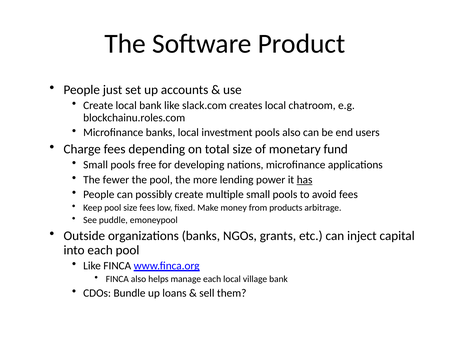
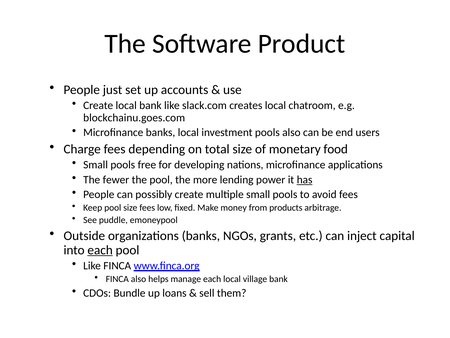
blockchainu.roles.com: blockchainu.roles.com -> blockchainu.goes.com (134, 118)
fund: fund -> food (336, 149)
each underline: none -> present (100, 250)
